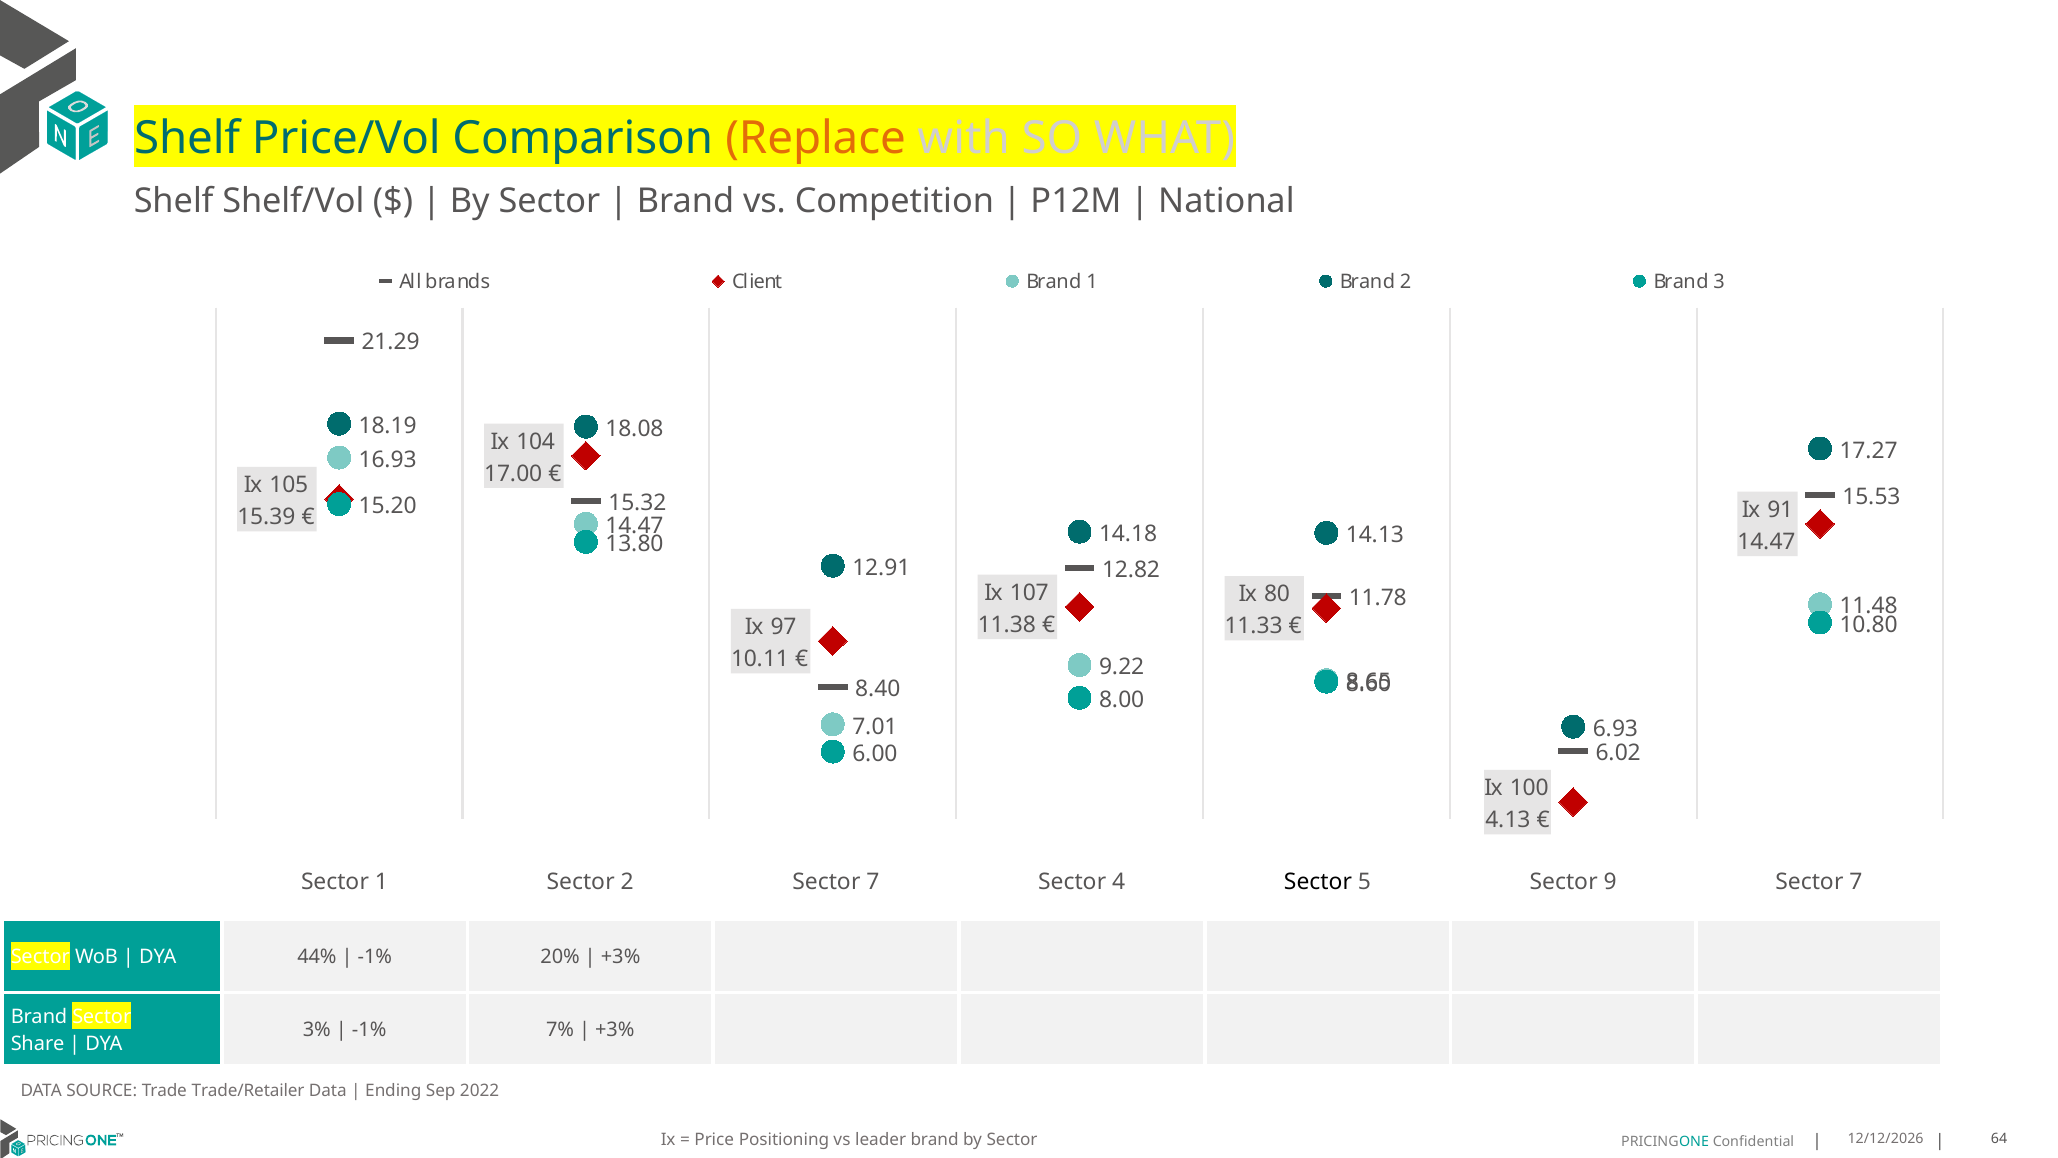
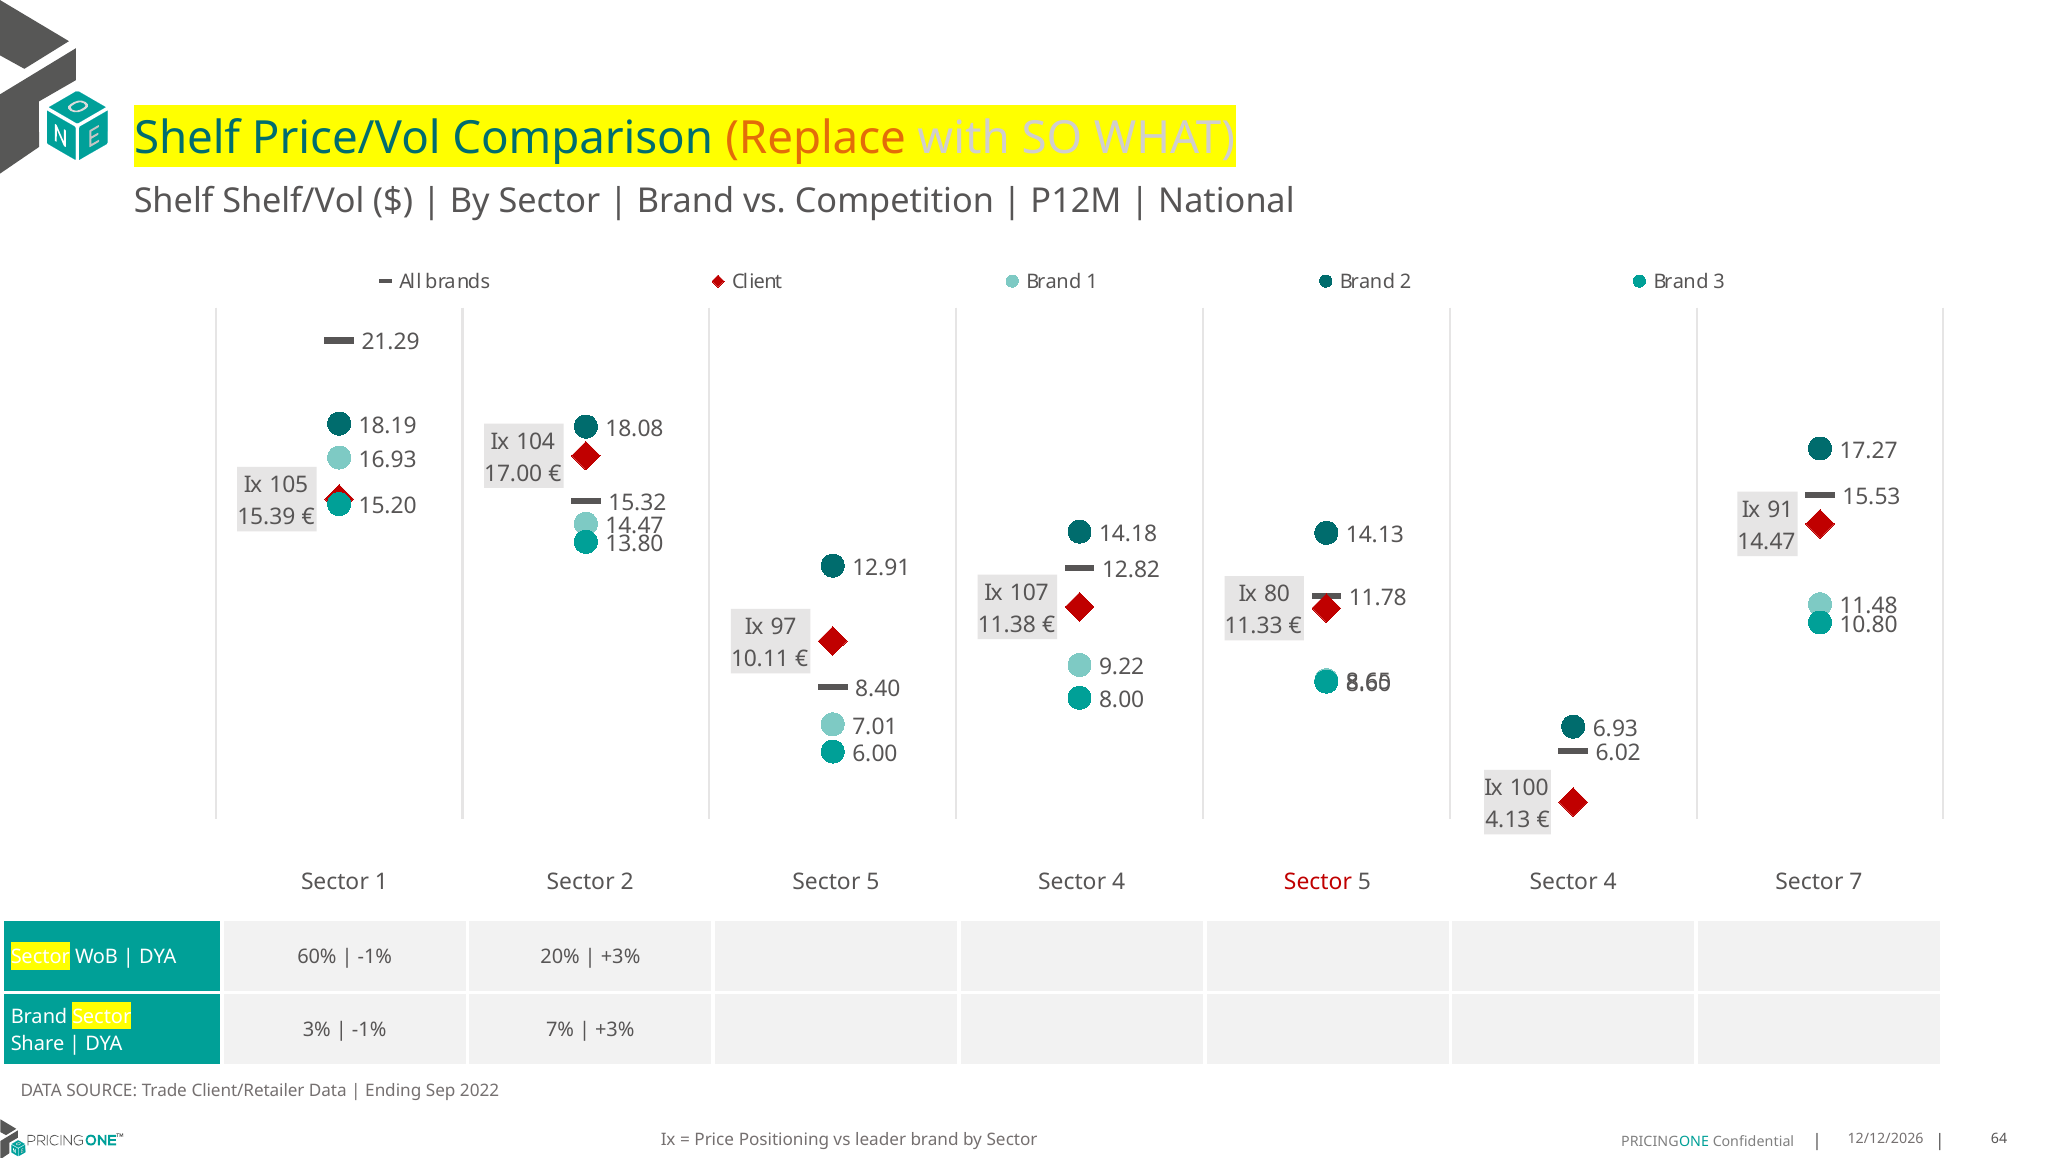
2 Sector 7: 7 -> 5 (873, 881)
Sector colour: black -> red (1318, 881)
9: 9 -> 4 (1610, 881)
44%: 44% -> 60% (317, 957)
Trade/Retailer: Trade/Retailer -> Client/Retailer (248, 1090)
